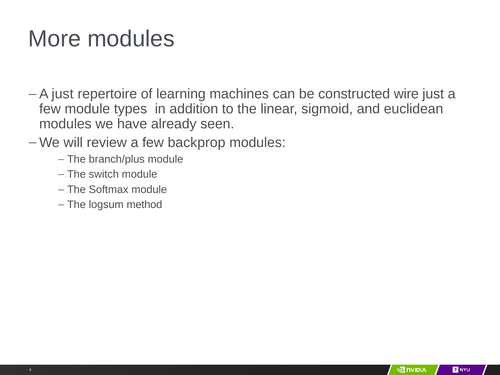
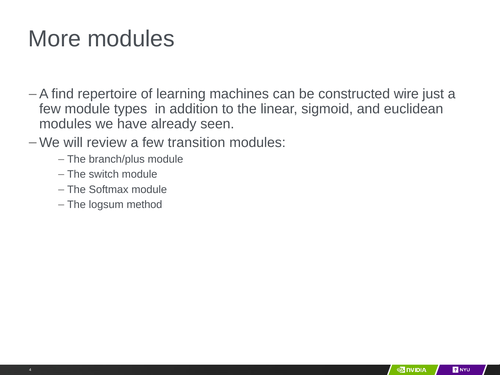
A just: just -> find (63, 94)
backprop: backprop -> transition (197, 142)
